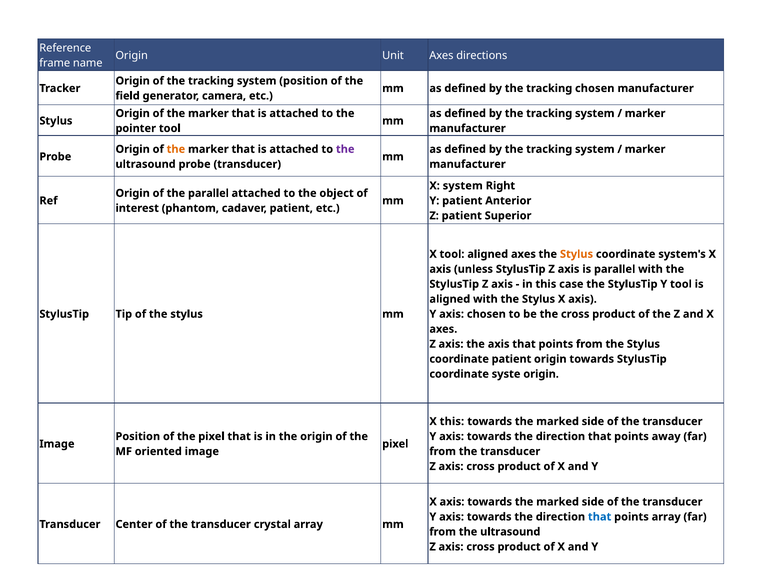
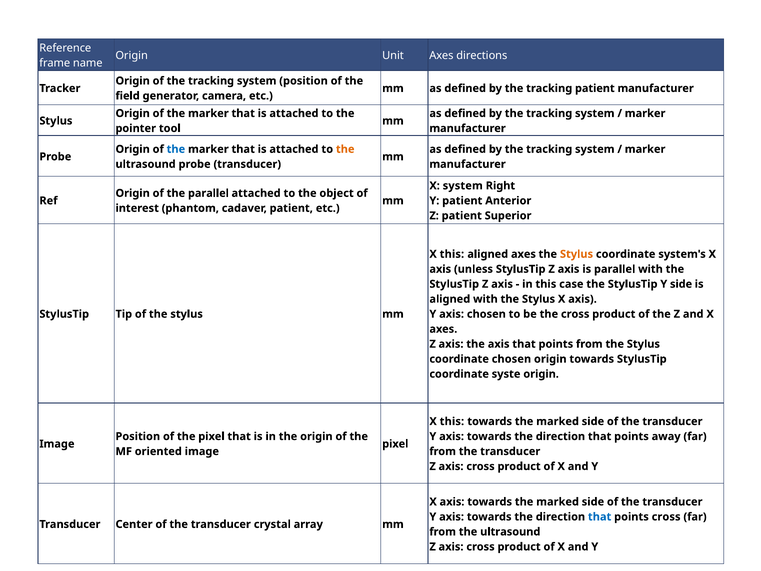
tracking chosen: chosen -> patient (595, 88)
the colour: orange -> blue (176, 149)
the colour: purple -> orange (345, 149)
tool: tool -> this (452, 254)
Y tool: tool -> side (681, 284)
coordinate patient: patient -> chosen (511, 359)
points array: array -> cross (666, 517)
